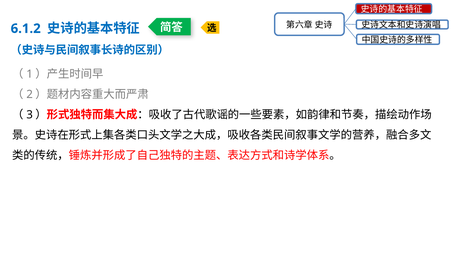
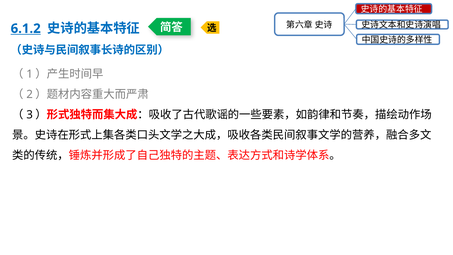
6.1.2 underline: none -> present (26, 29)
